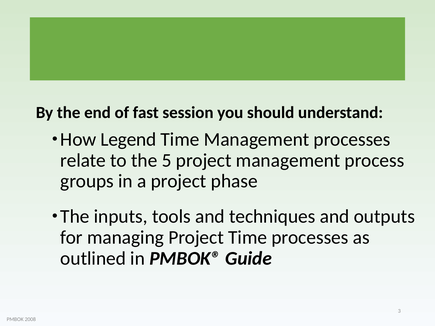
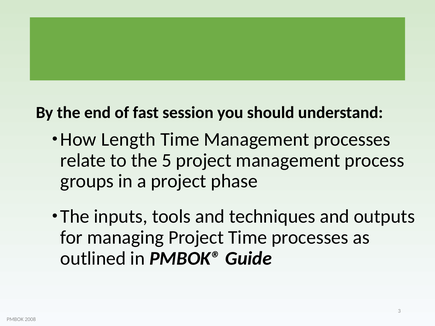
Legend: Legend -> Length (128, 140)
